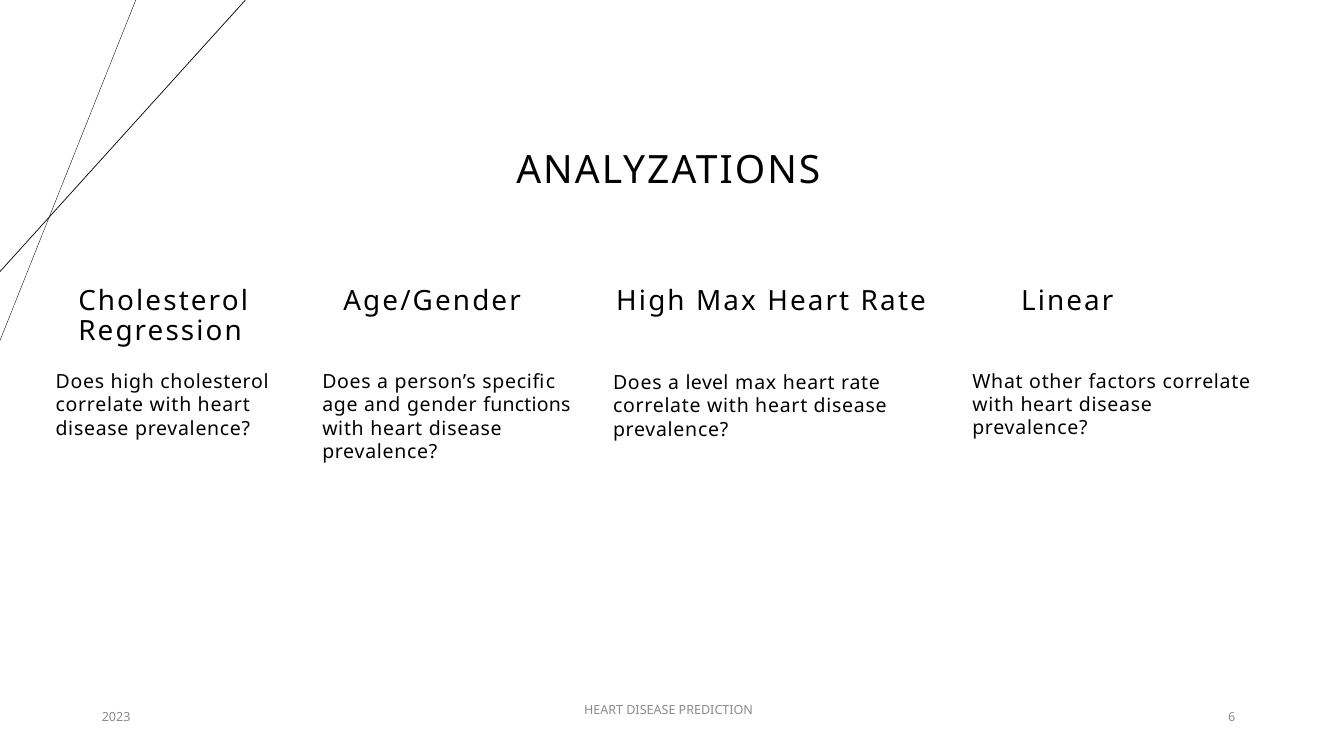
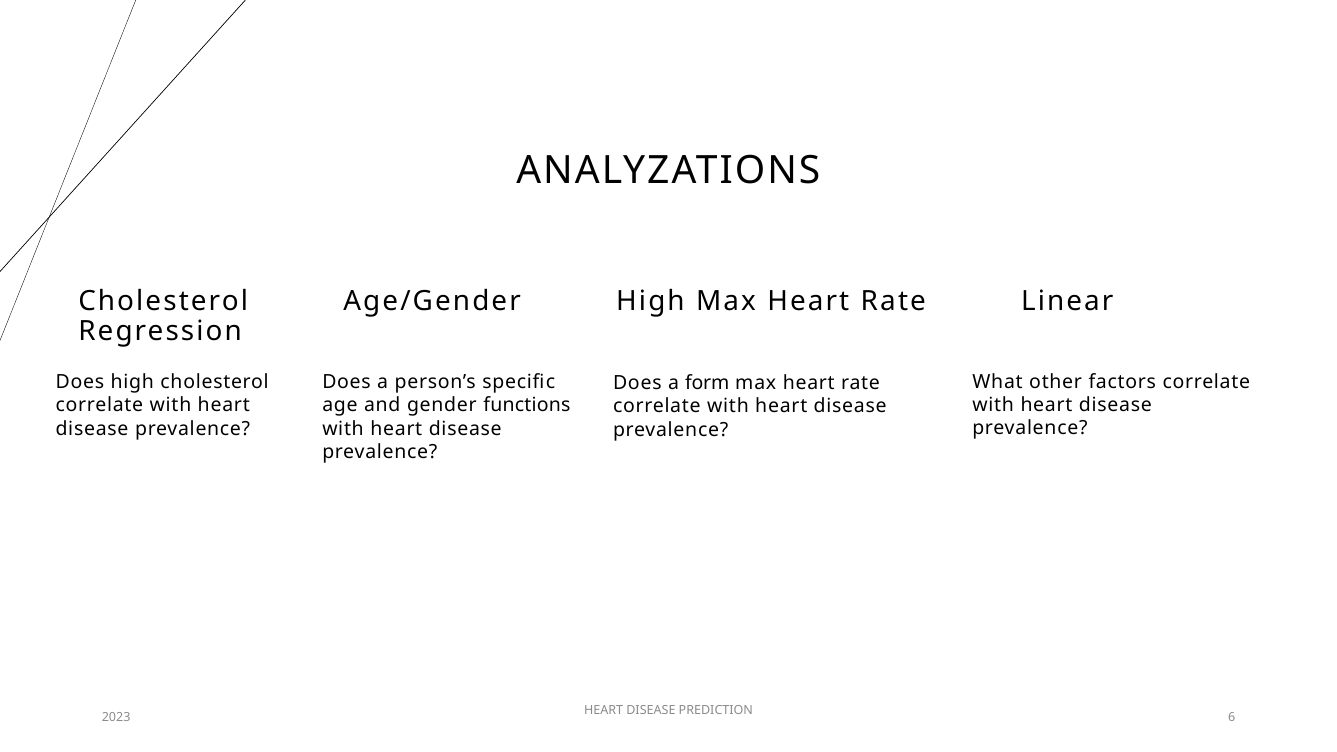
level: level -> form (707, 383)
